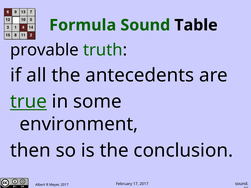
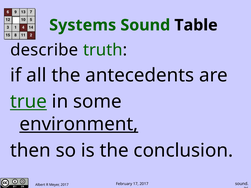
Formula: Formula -> Systems (83, 25)
provable: provable -> describe (44, 50)
environment underline: none -> present (79, 124)
